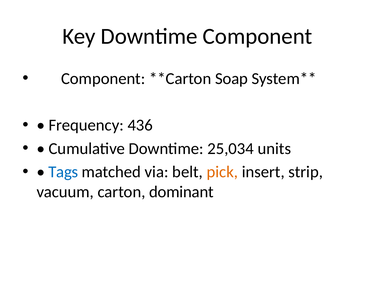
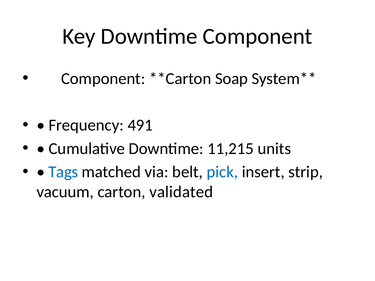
436: 436 -> 491 (140, 125)
25,034: 25,034 -> 11,215 (231, 149)
pick colour: orange -> blue (222, 172)
dominant: dominant -> validated (181, 192)
